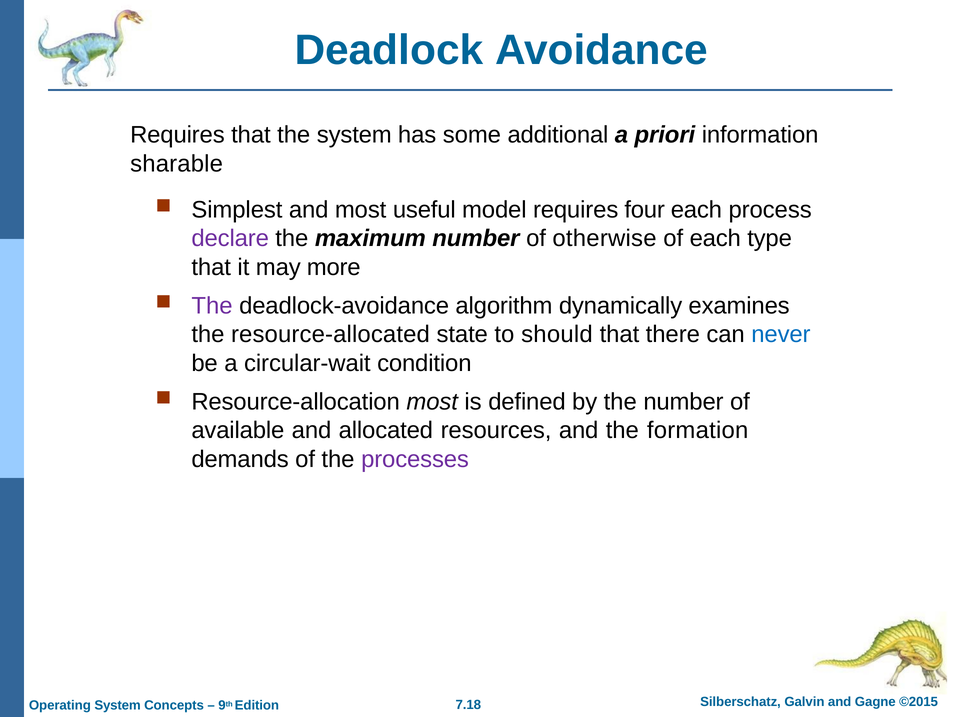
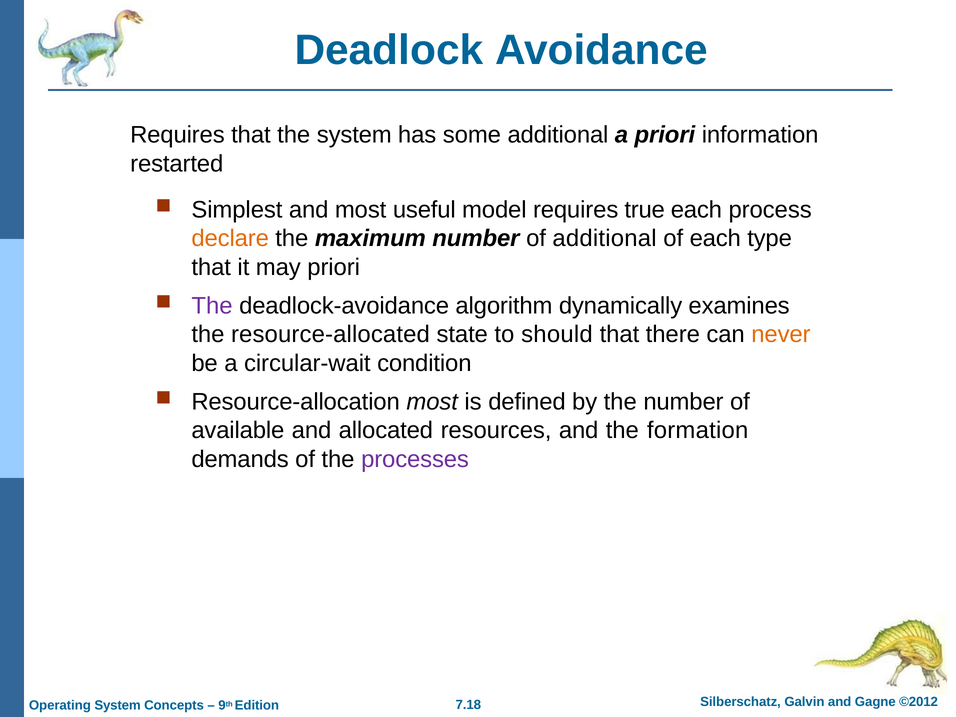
sharable: sharable -> restarted (177, 164)
four: four -> true (645, 210)
declare colour: purple -> orange (230, 238)
of otherwise: otherwise -> additional (605, 238)
may more: more -> priori (334, 267)
never colour: blue -> orange (781, 335)
©2015: ©2015 -> ©2012 (919, 702)
